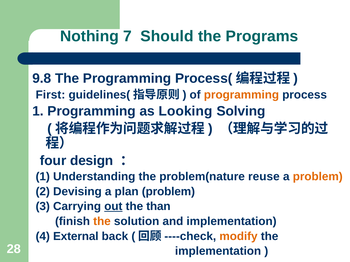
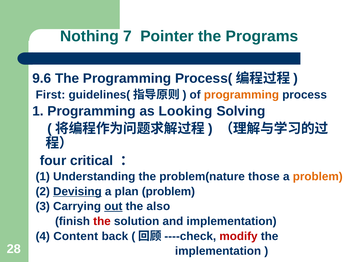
Should: Should -> Pointer (167, 36)
9.8: 9.8 -> 9.6 (42, 79)
design: design -> critical (92, 161)
reuse: reuse -> those (264, 177)
Devising underline: none -> present (77, 192)
than: than -> also (158, 207)
the colour: orange -> red (102, 222)
External: External -> Content (76, 237)
modify colour: orange -> red (238, 237)
